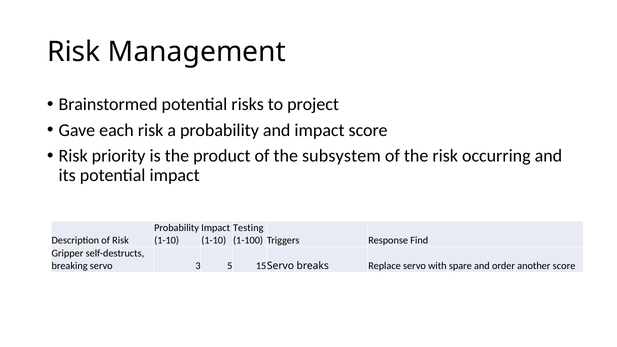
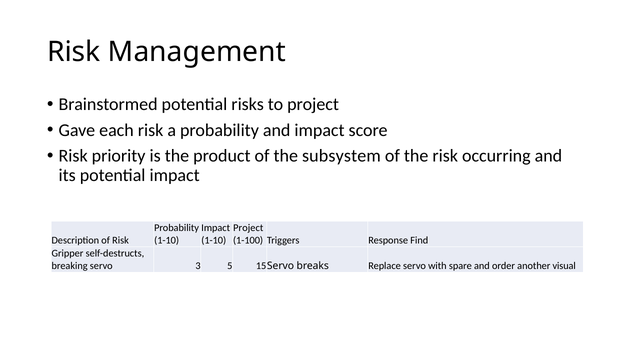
Testing: Testing -> Project (248, 228)
another score: score -> visual (564, 266)
